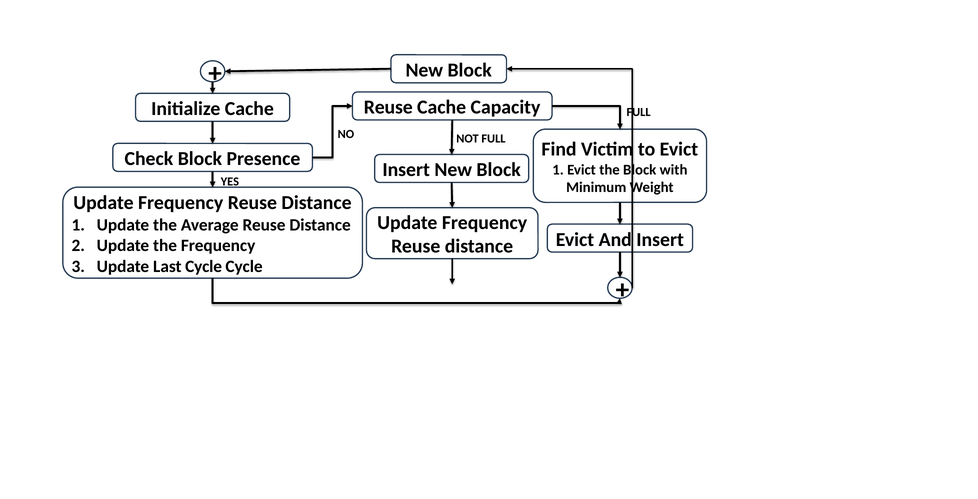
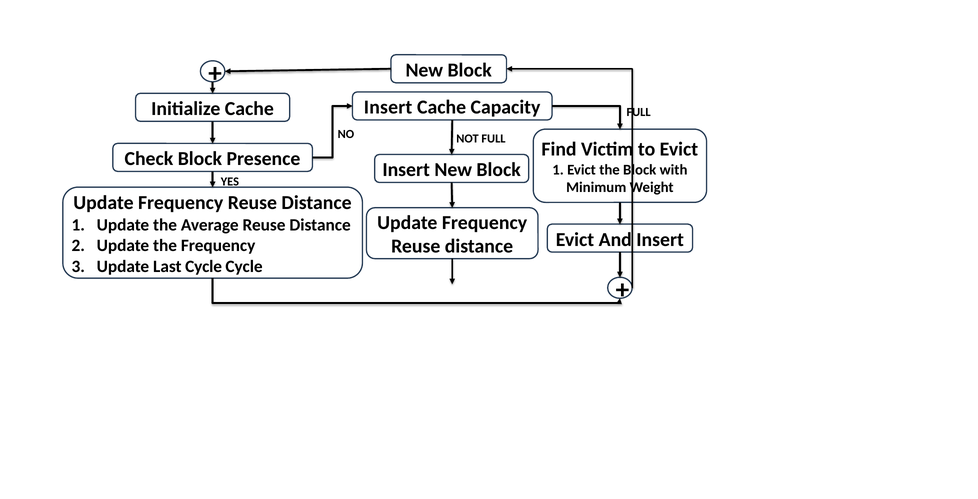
Reuse: Reuse -> Insert (388, 107)
